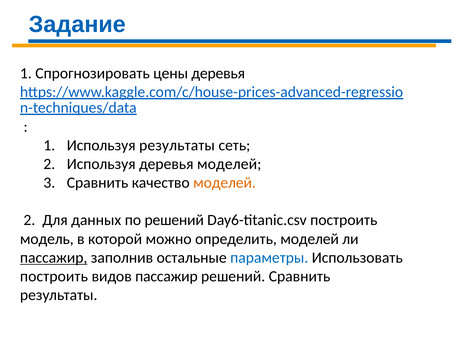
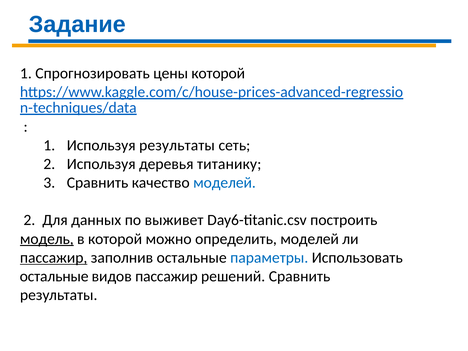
цены деревья: деревья -> которой (218, 73)
деревья моделей: моделей -> титанику (229, 164)
моделей colour: orange -> blue (225, 183)
по решений: решений -> выживет (174, 220)
модель underline: none -> present (47, 239)
построить: построить -> остальные (54, 276)
